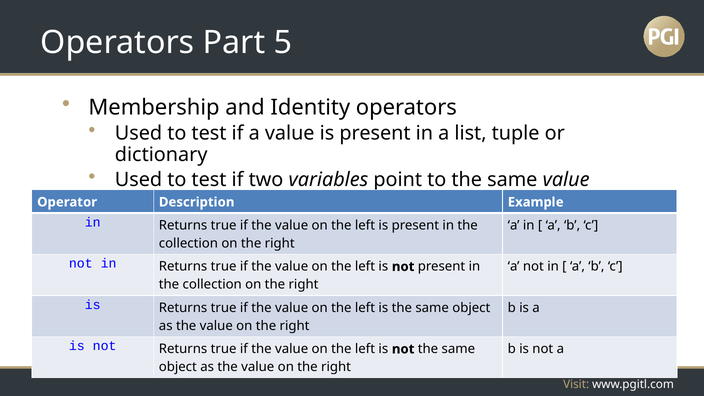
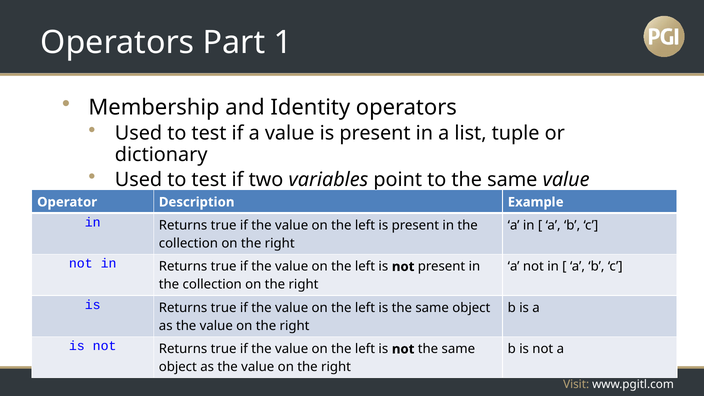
5: 5 -> 1 (283, 43)
